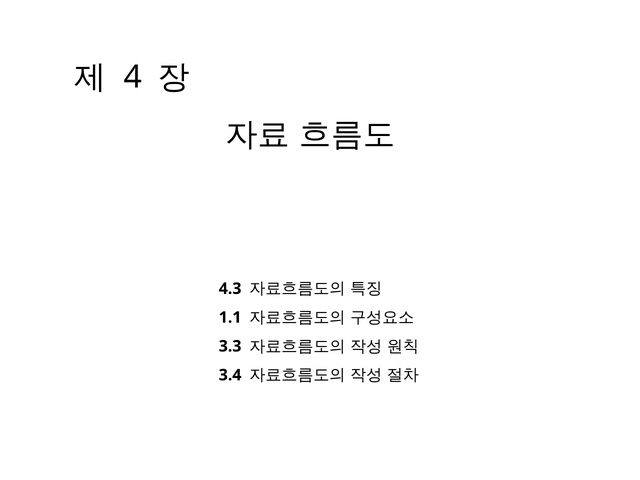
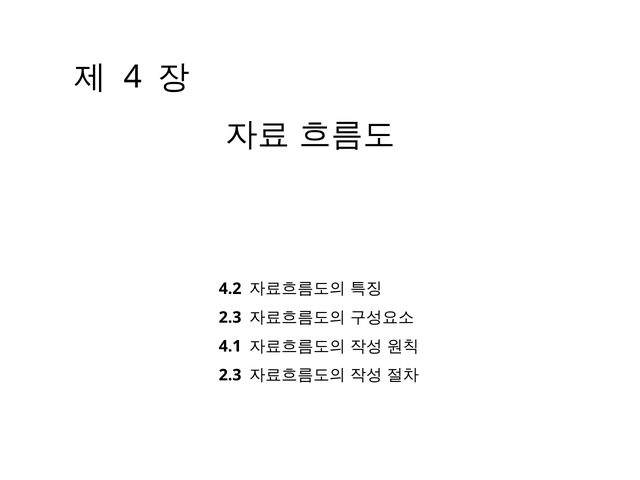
4.3: 4.3 -> 4.2 (230, 289)
1.1: 1.1 -> 2.3 (230, 317)
3.3: 3.3 -> 4.1 (230, 346)
3.4: 3.4 -> 2.3 (230, 375)
